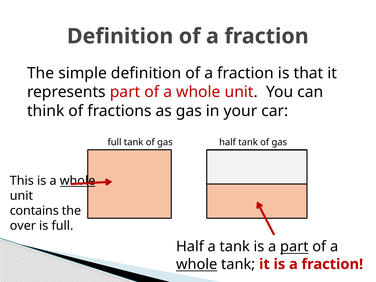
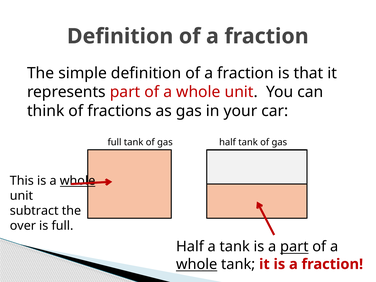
contains: contains -> subtract (34, 211)
